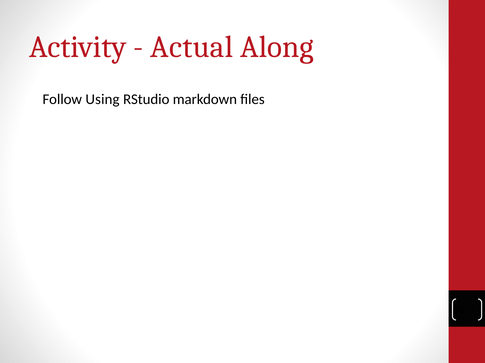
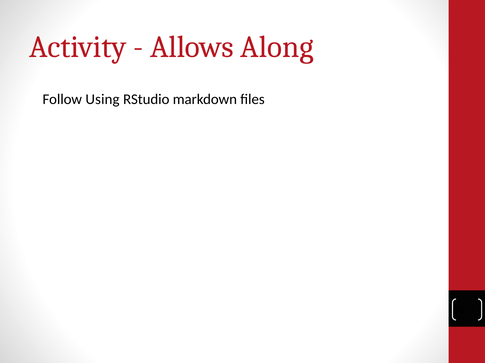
Actual: Actual -> Allows (192, 47)
